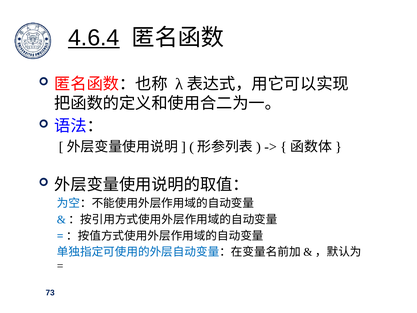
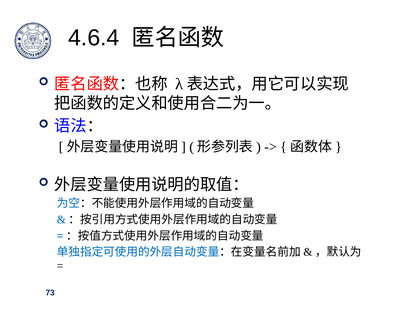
4.6.4 underline: present -> none (94, 38)
